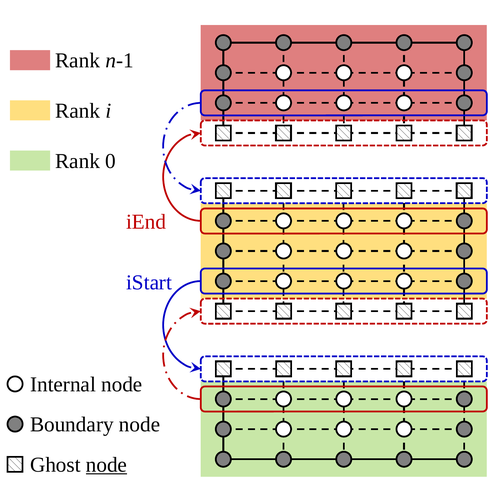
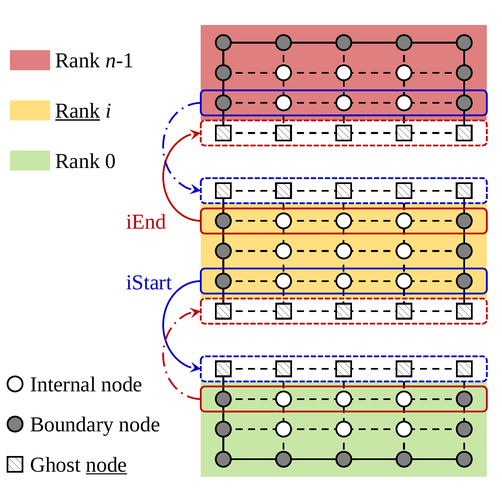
Rank underline: none -> present (78, 111)
